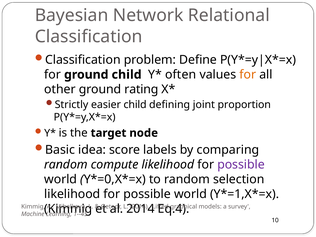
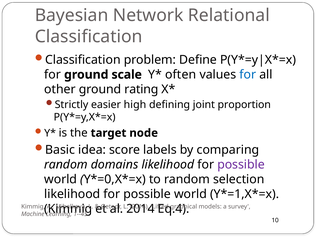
ground child: child -> scale (127, 75)
for colour: orange -> blue (248, 75)
easier child: child -> high (135, 105)
compute: compute -> domains (115, 165)
